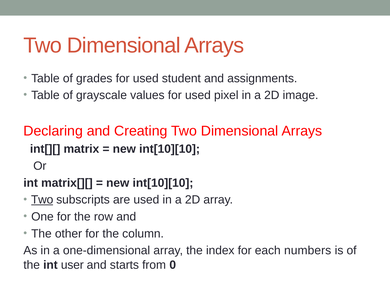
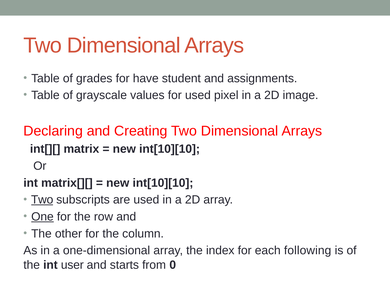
grades for used: used -> have (146, 78)
One underline: none -> present (42, 216)
numbers: numbers -> following (308, 250)
